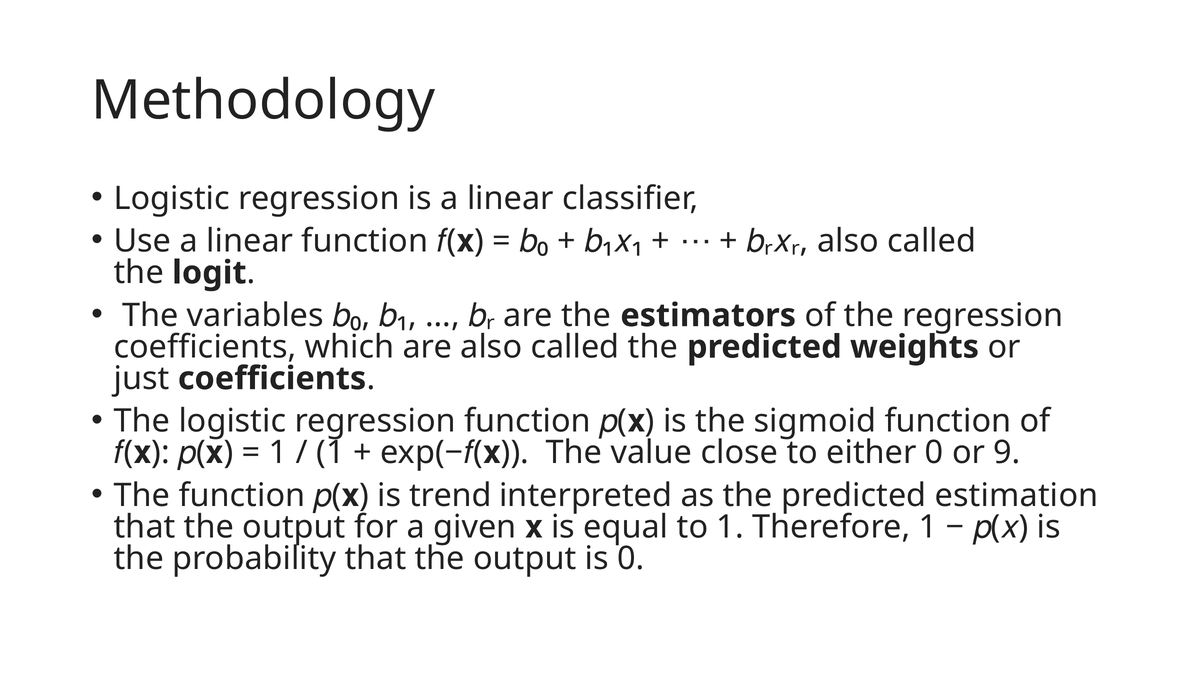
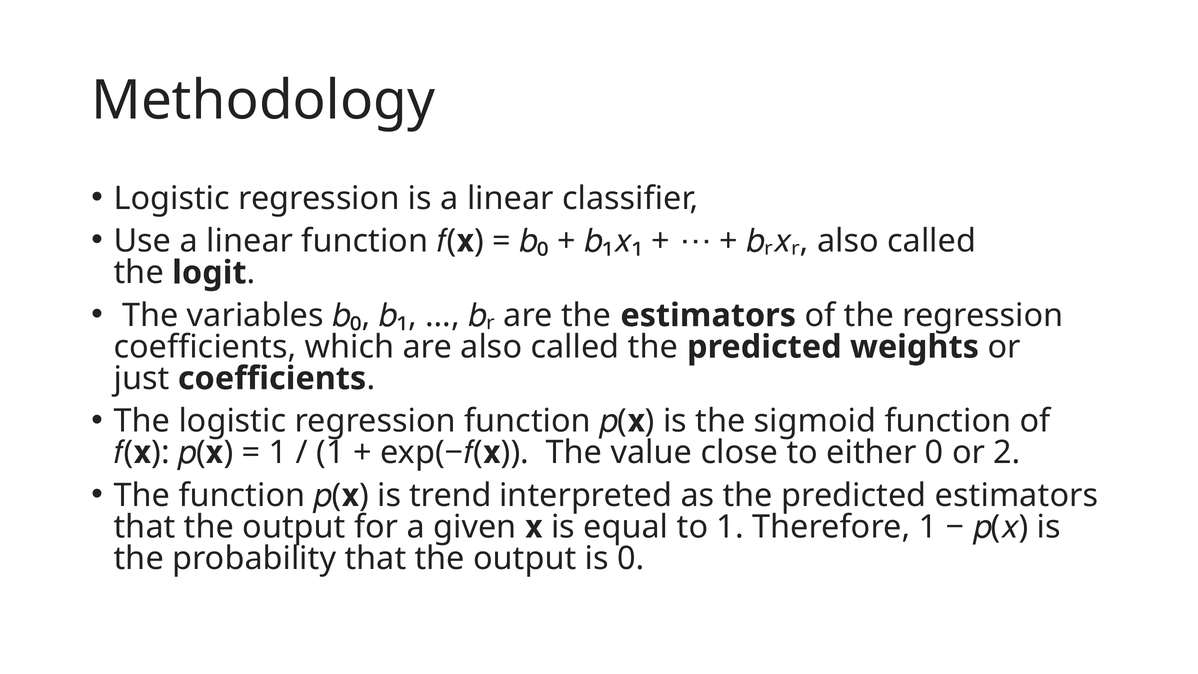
9: 9 -> 2 (1007, 453)
predicted estimation: estimation -> estimators (1017, 495)
